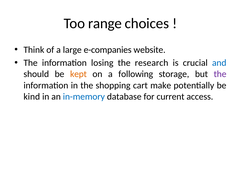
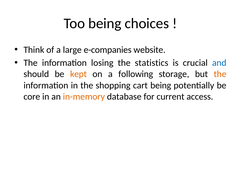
Too range: range -> being (105, 23)
research: research -> statistics (152, 63)
the colour: purple -> orange (220, 74)
cart make: make -> being (161, 85)
kind: kind -> core (32, 96)
in-memory colour: blue -> orange (84, 96)
